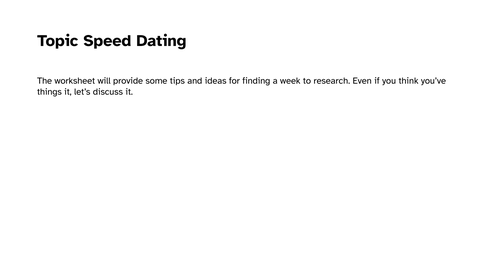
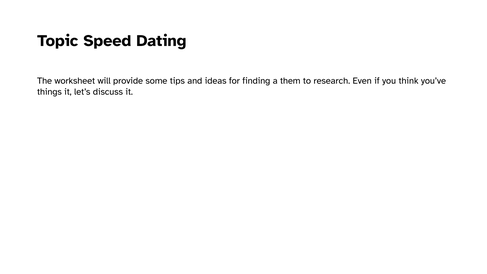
week: week -> them (290, 81)
